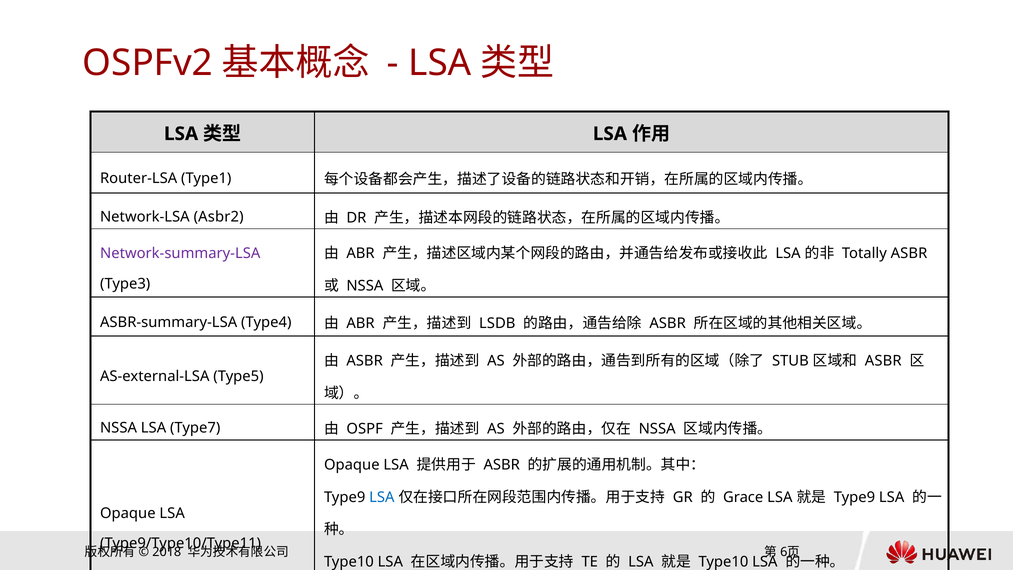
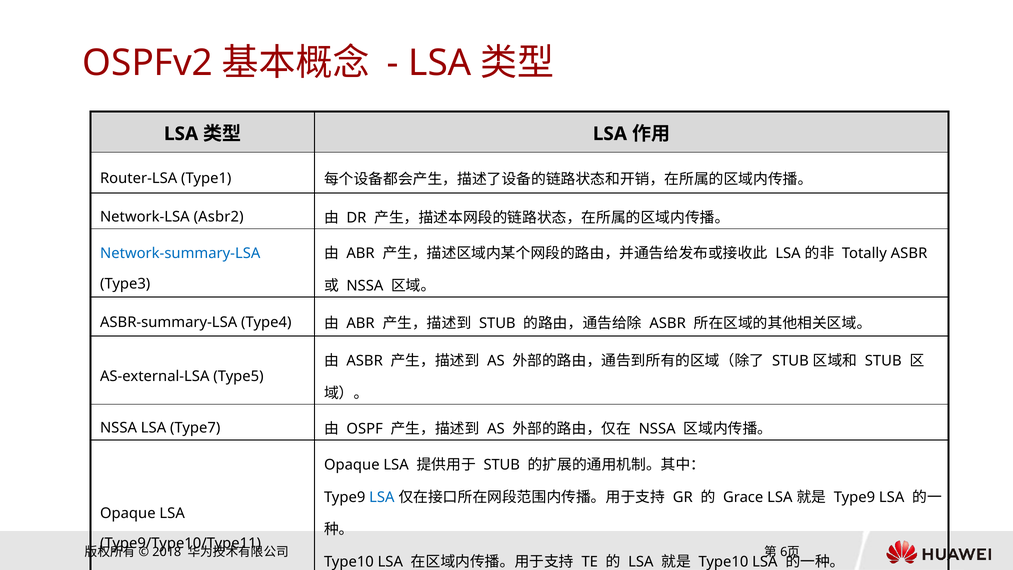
Network-summary-LSA colour: purple -> blue (180, 253)
LSDB: LSDB -> STUB (497, 323)
ASBR: ASBR -> STUB (883, 361)
ASBR: ASBR -> STUB (502, 465)
